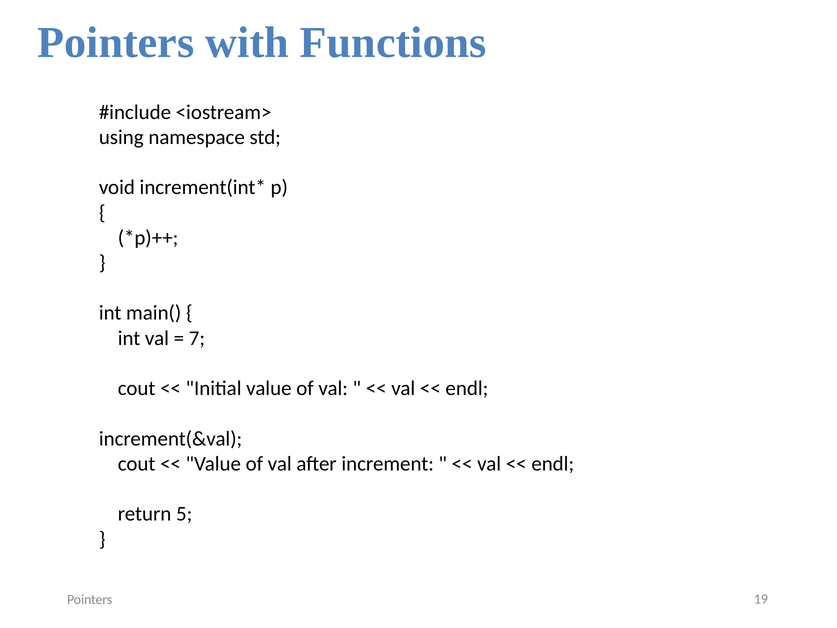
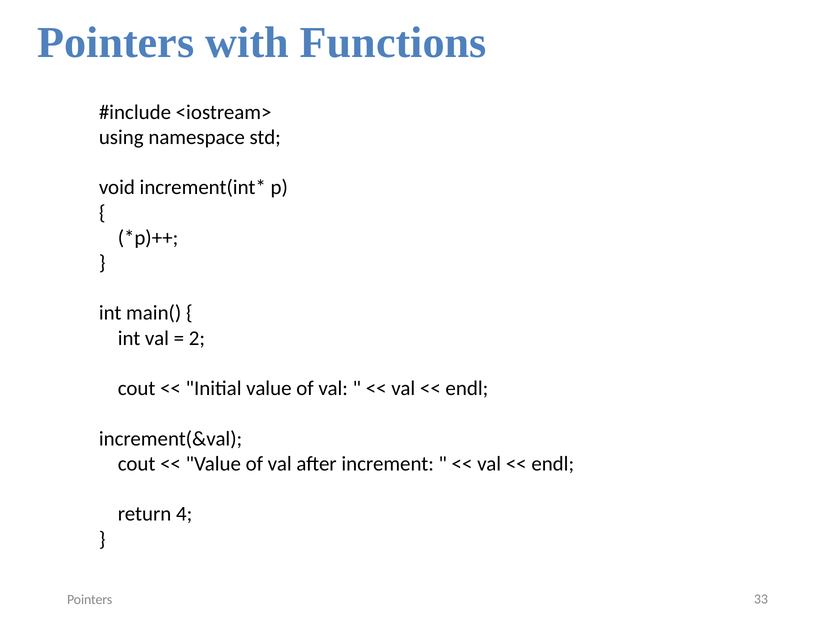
7: 7 -> 2 (197, 338)
5: 5 -> 4 (184, 514)
19: 19 -> 33 (761, 599)
